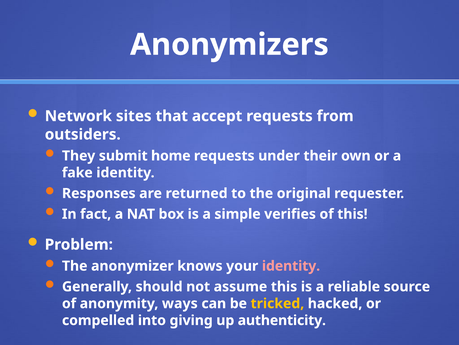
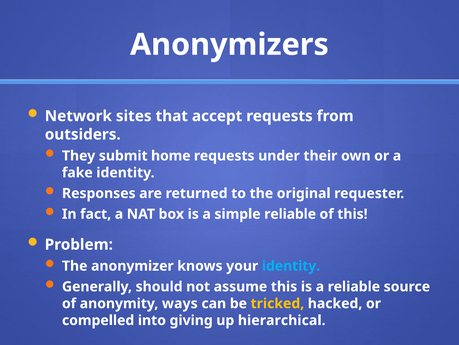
simple verifies: verifies -> reliable (290, 214)
identity colour: pink -> light blue (291, 265)
authenticity: authenticity -> hierarchical (282, 320)
